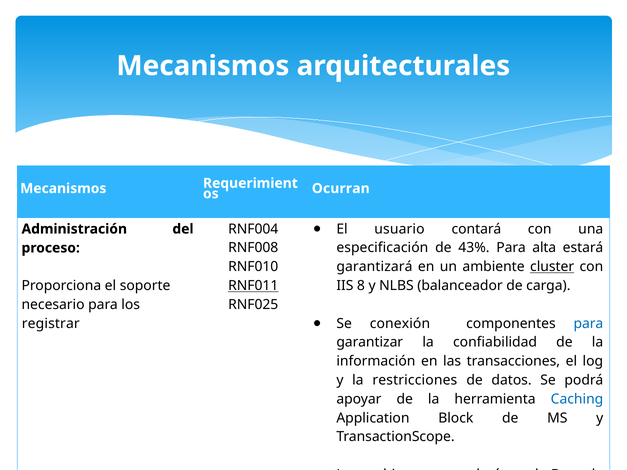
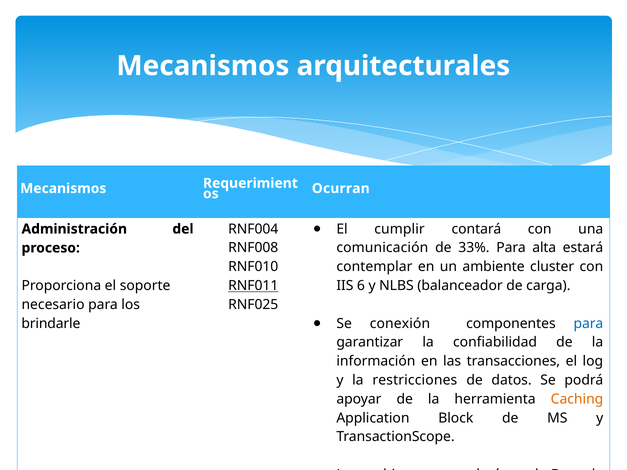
usuario: usuario -> cumplir (400, 229)
especificación: especificación -> comunicación (382, 248)
43%: 43% -> 33% (474, 248)
garantizará: garantizará -> contemplar (374, 267)
cluster underline: present -> none (552, 267)
8: 8 -> 6 (361, 286)
registrar: registrar -> brindarle (51, 324)
Caching colour: blue -> orange (577, 399)
